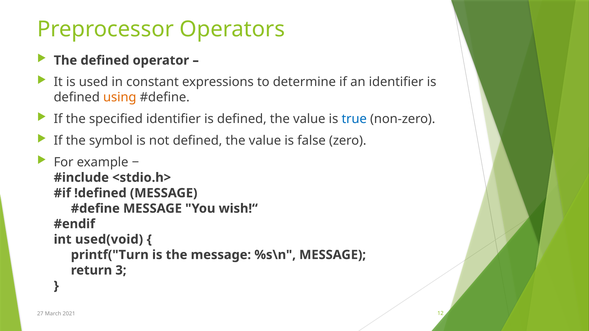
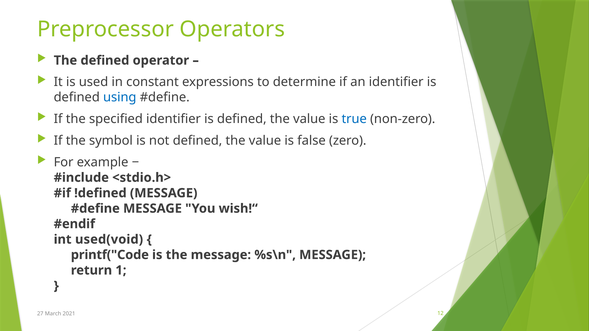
using colour: orange -> blue (120, 97)
printf("Turn: printf("Turn -> printf("Code (110, 255)
3: 3 -> 1 (121, 271)
